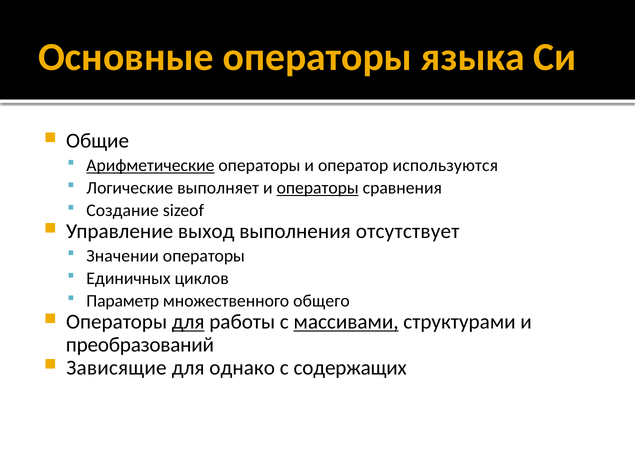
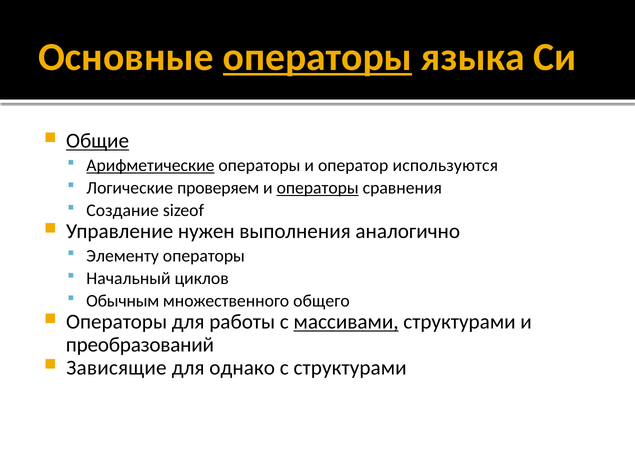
операторы underline: none -> present (317, 57)
Общие underline: none -> present (98, 141)
выполняет: выполняет -> проверяем (218, 188)
выход: выход -> нужен (206, 232)
отсутствует: отсутствует -> аналогично (408, 232)
Значении: Значении -> Элементу (123, 256)
Единичных: Единичных -> Начальный (128, 279)
Параметр: Параметр -> Обычным (123, 301)
для underline: present -> none (188, 322)
с содержащих: содержащих -> структурами (350, 368)
